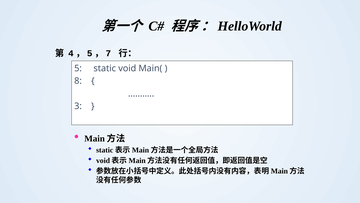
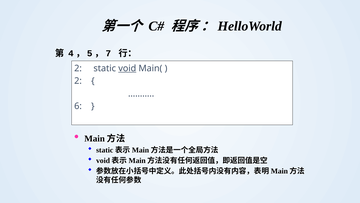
5: 5 -> 2 (78, 68)
void underline: none -> present (127, 68)
8: 8 -> 2 (78, 81)
3: 3 -> 6 (78, 106)
